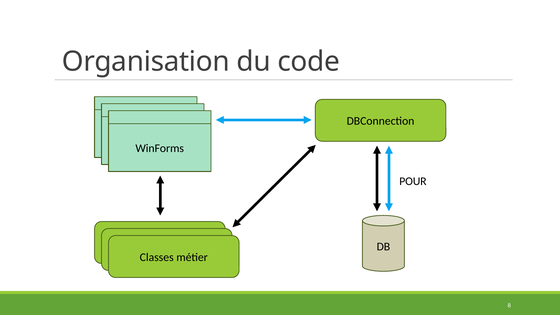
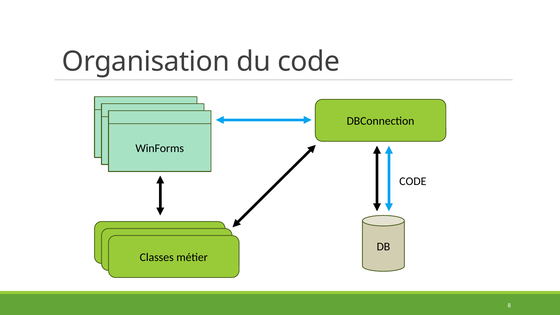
POUR: POUR -> CODE (413, 181)
